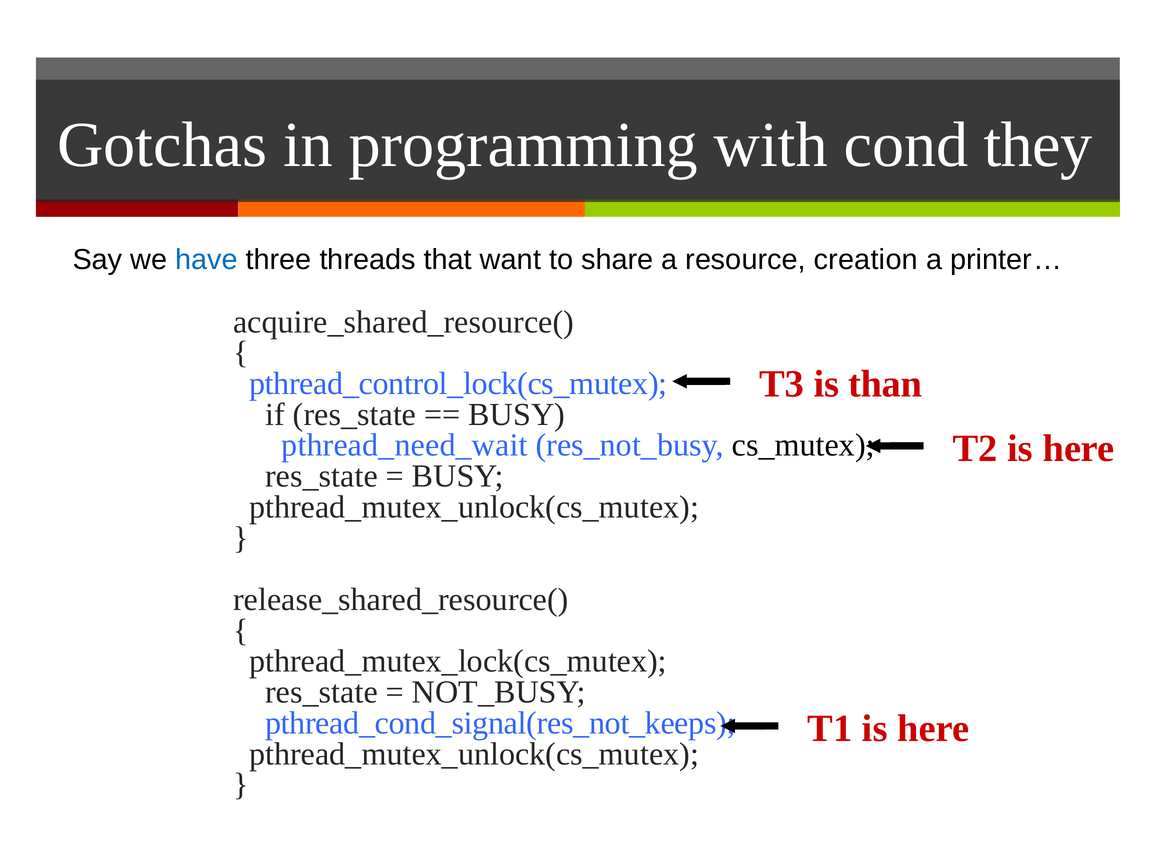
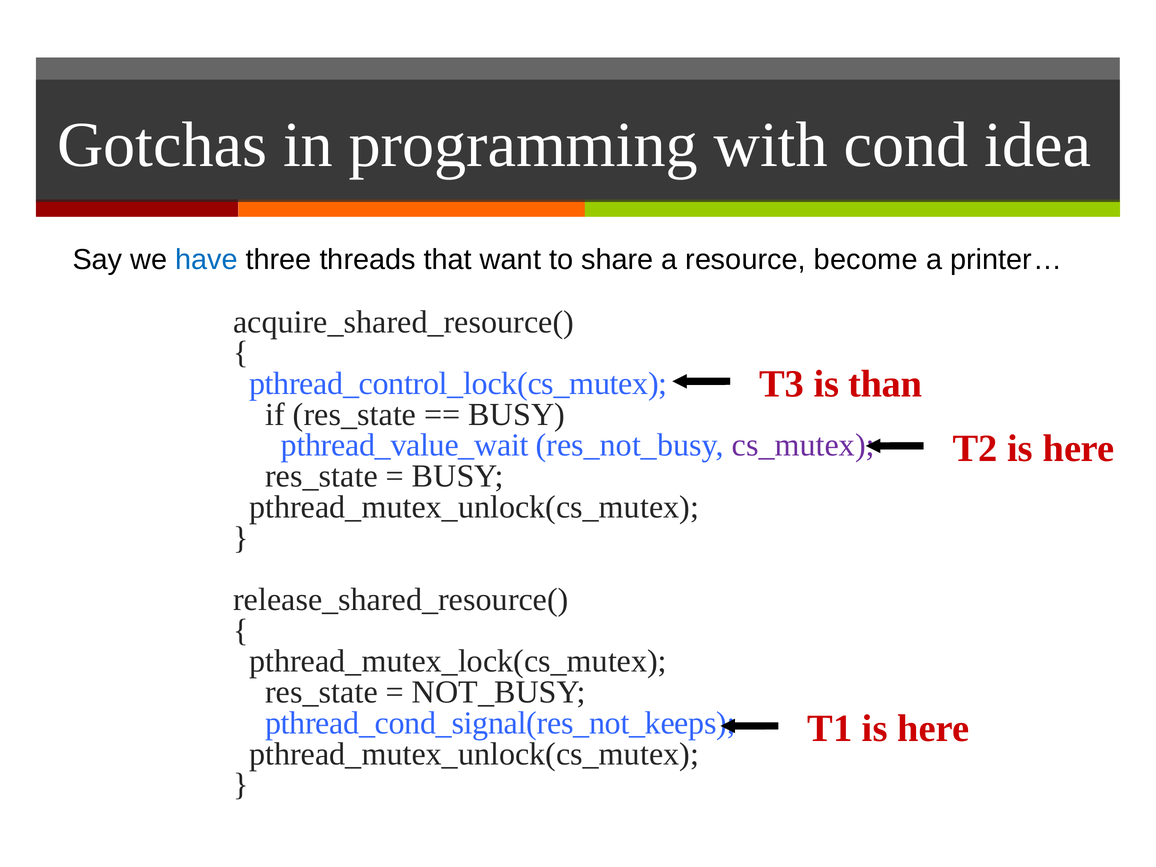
they: they -> idea (1038, 145)
creation: creation -> become (866, 260)
pthread_need_wait: pthread_need_wait -> pthread_value_wait (405, 445)
cs_mutex colour: black -> purple (803, 445)
